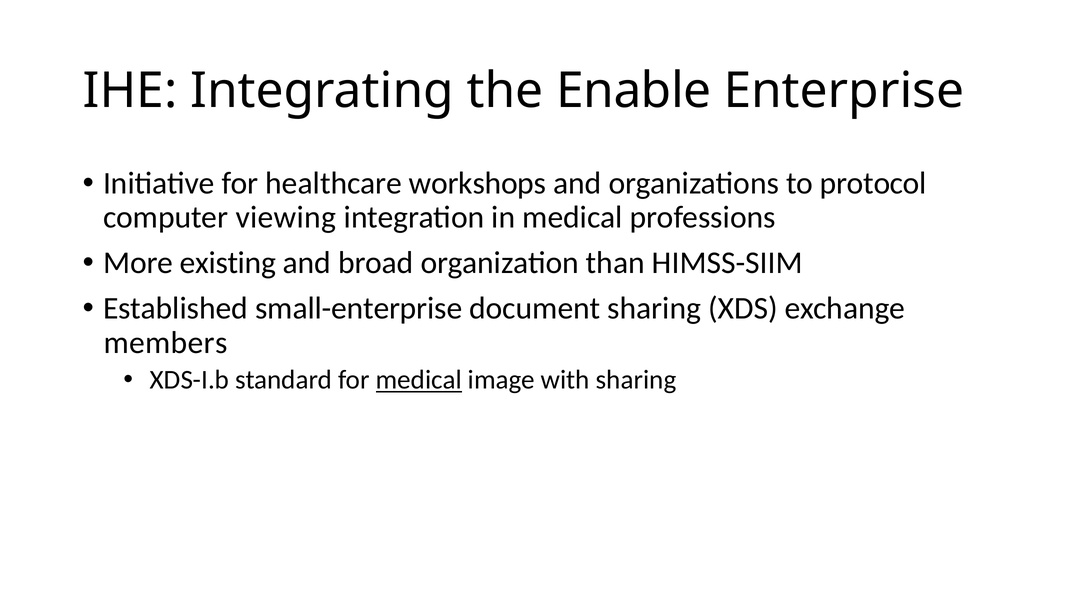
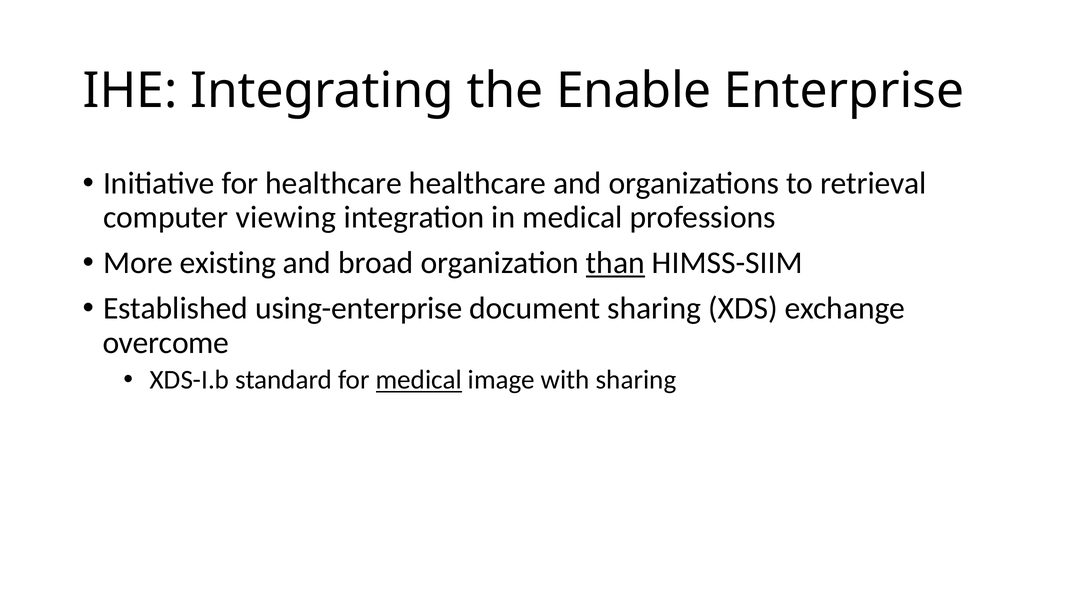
healthcare workshops: workshops -> healthcare (477, 183)
protocol: protocol -> retrieval (873, 183)
than underline: none -> present (615, 263)
small-enterprise: small-enterprise -> using-enterprise (359, 309)
members: members -> overcome (166, 343)
